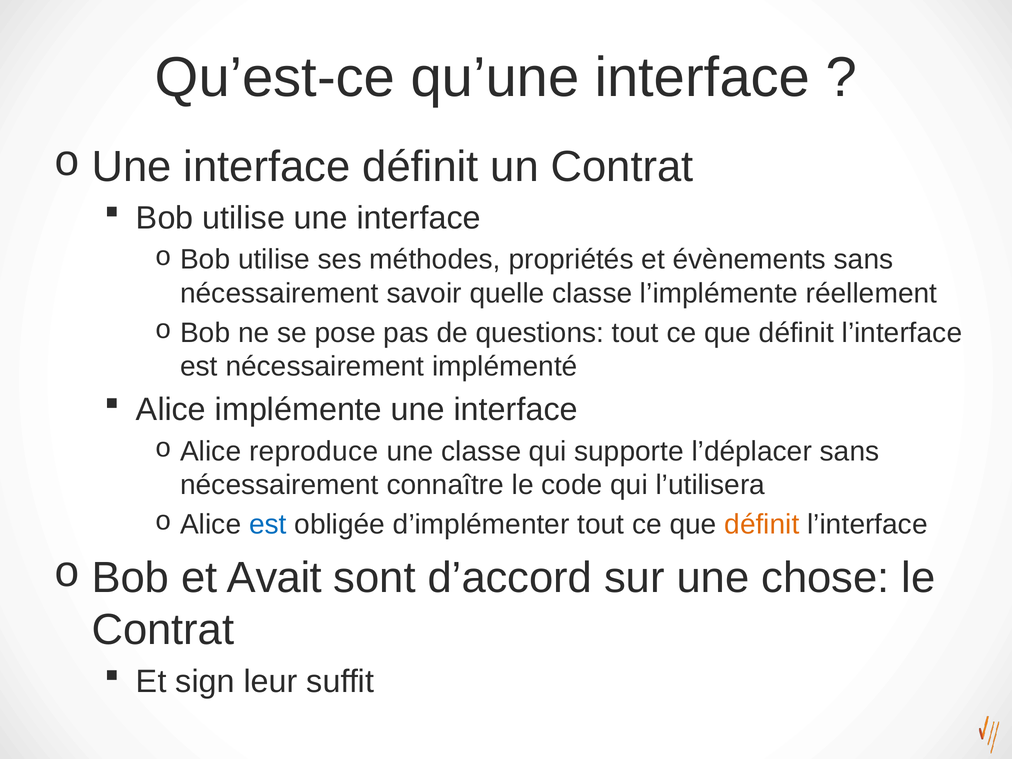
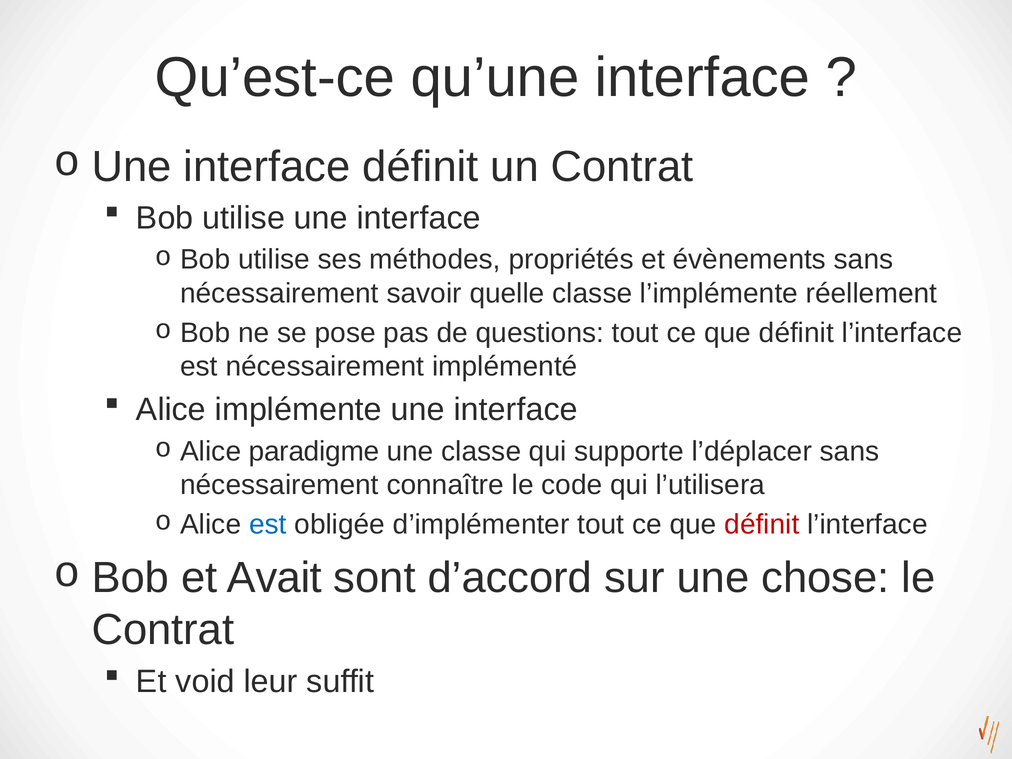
reproduce: reproduce -> paradigme (314, 451)
définit colour: orange -> red (762, 525)
sign: sign -> void (205, 681)
